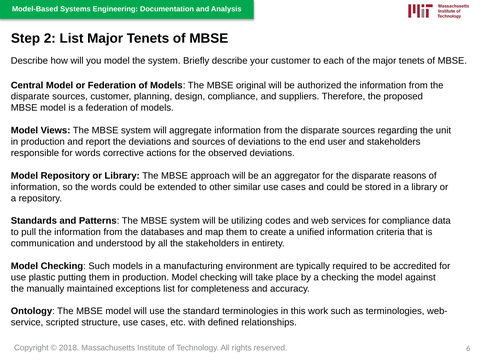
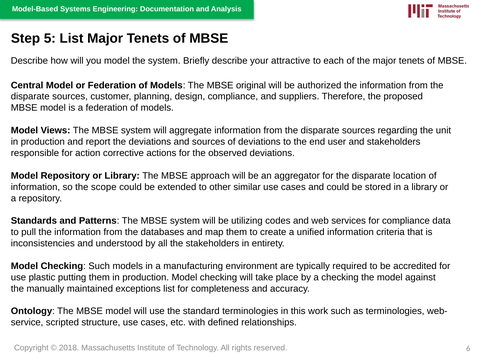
2: 2 -> 5 (50, 38)
your customer: customer -> attractive (291, 61)
for words: words -> action (88, 153)
reasons: reasons -> location (410, 176)
the words: words -> scope (104, 187)
communication: communication -> inconsistencies (43, 243)
